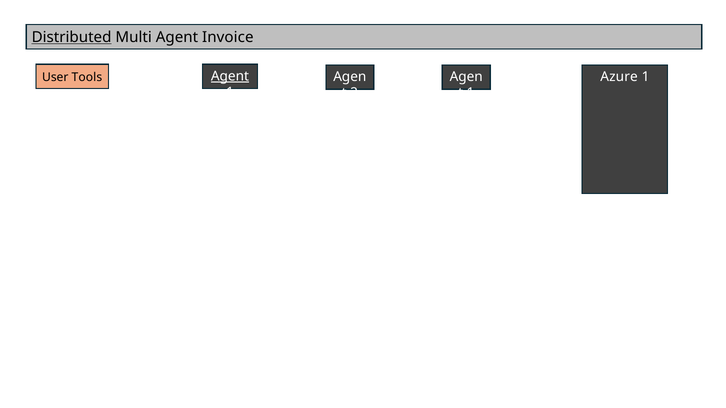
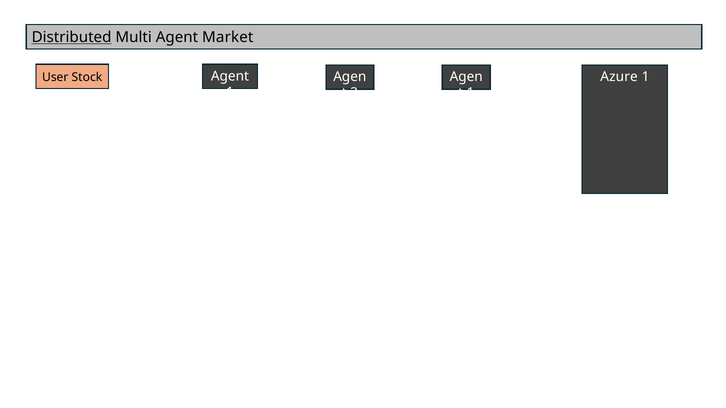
Invoice: Invoice -> Market (228, 37)
Agent underline: present -> none (230, 76)
Tools: Tools -> Stock (87, 77)
